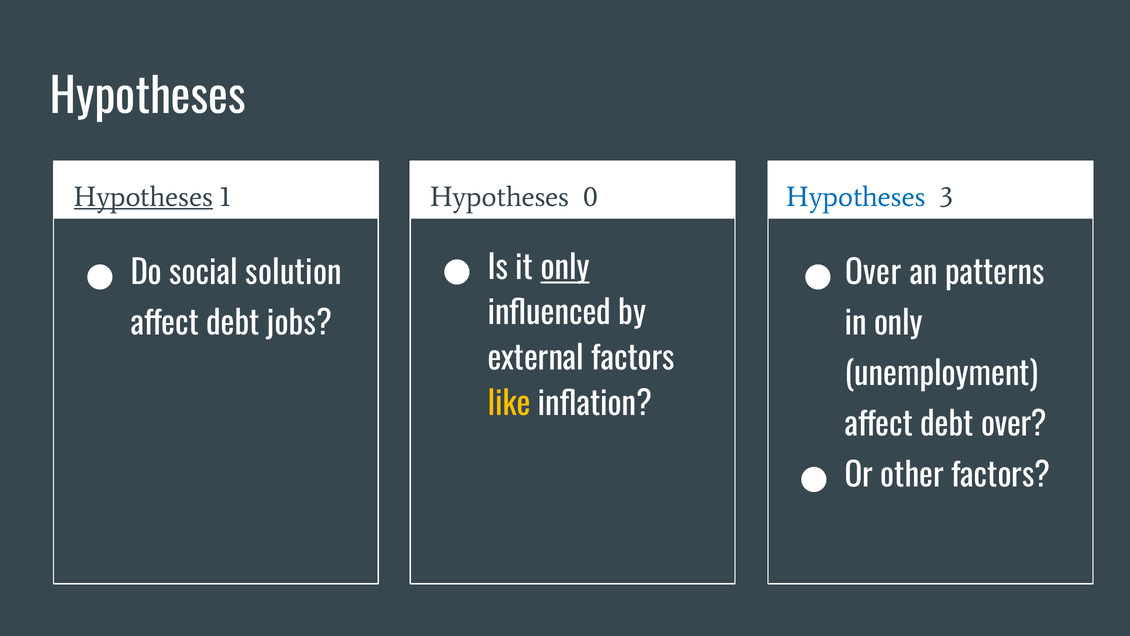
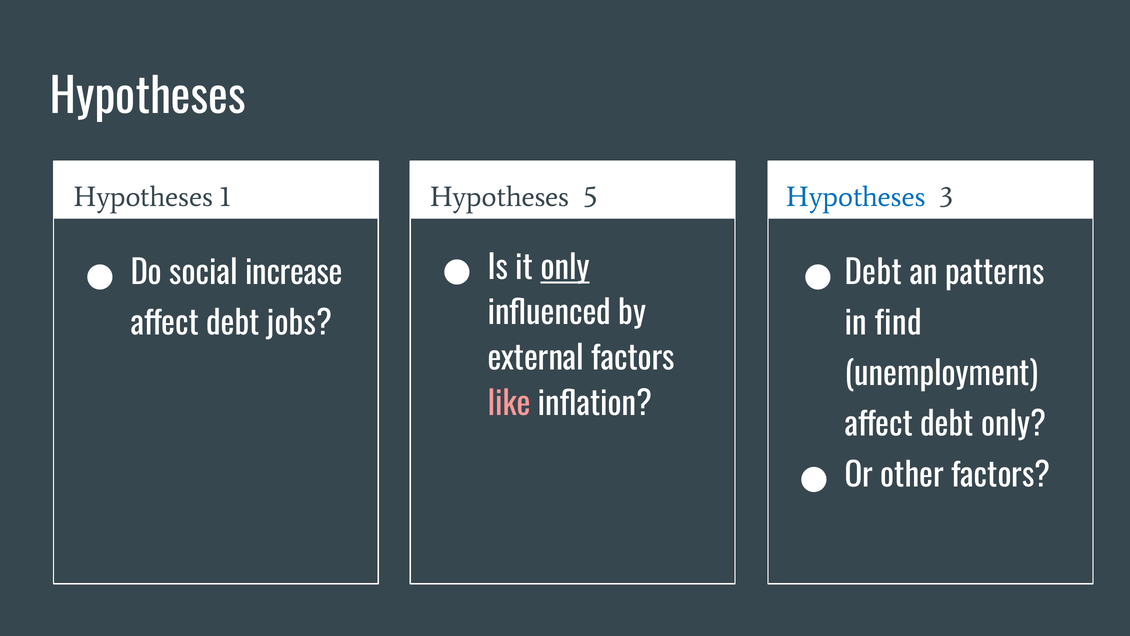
Hypotheses underline: present -> none (143, 197)
0: 0 -> 5 (590, 197)
solution: solution -> increase (294, 273)
Over: Over -> Debt (873, 273)
in only: only -> find (898, 324)
like colour: yellow -> pink (509, 404)
debt over: over -> only (1014, 425)
